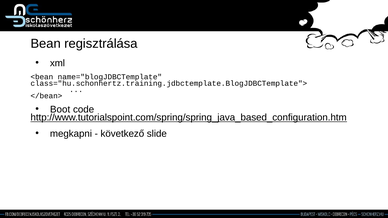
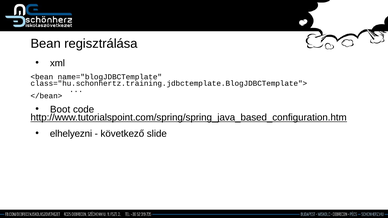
megkapni: megkapni -> elhelyezni (71, 134)
